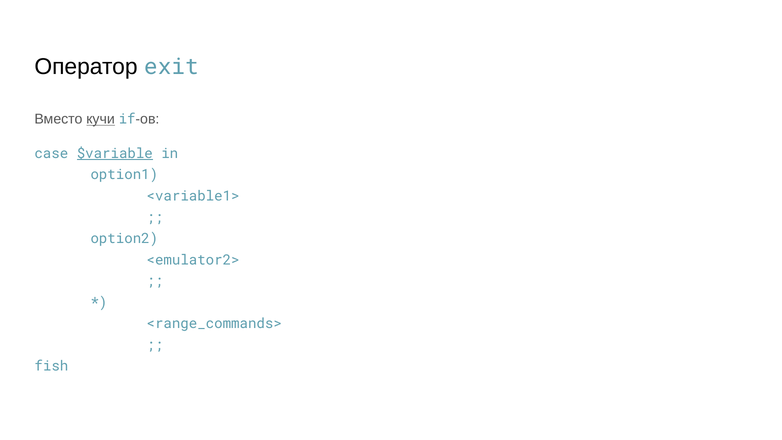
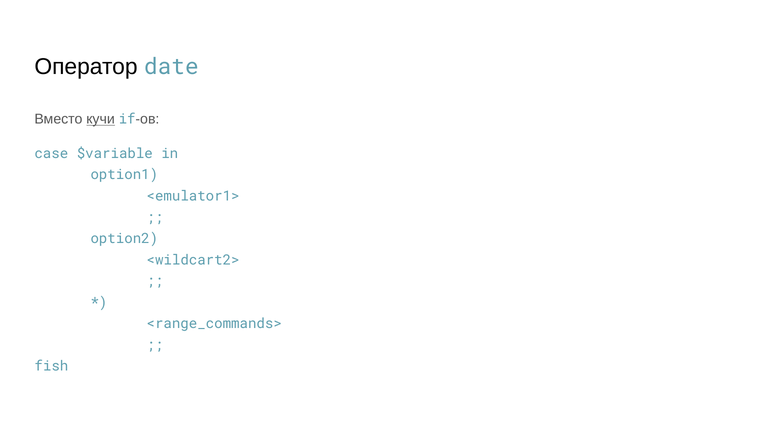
exit: exit -> date (171, 67)
$variable underline: present -> none (115, 153)
<variable1>: <variable1> -> <emulator1> (193, 196)
<emulator2>: <emulator2> -> <wildcart2> (193, 260)
